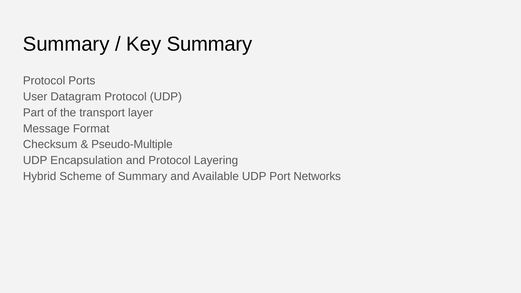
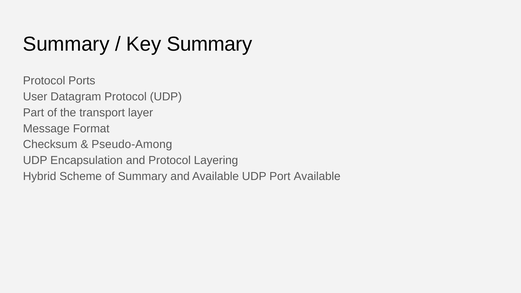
Pseudo-Multiple: Pseudo-Multiple -> Pseudo-Among (132, 145)
Port Networks: Networks -> Available (317, 176)
